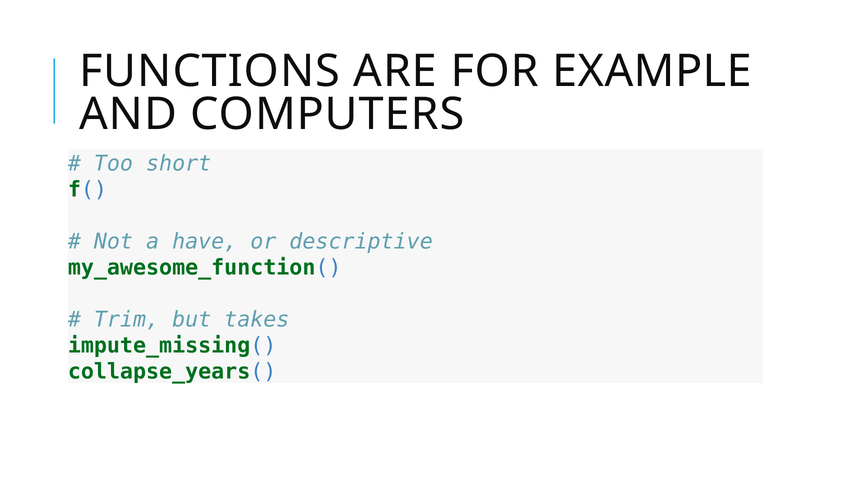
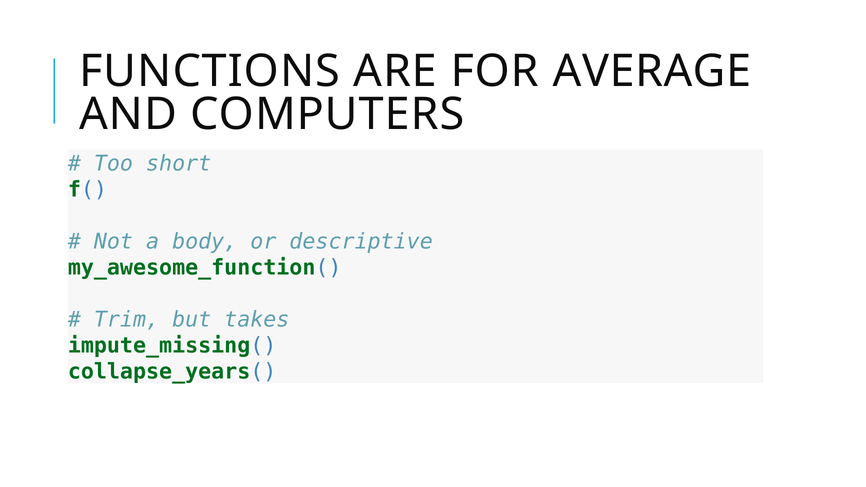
EXAMPLE: EXAMPLE -> AVERAGE (652, 71)
have: have -> body (205, 242)
